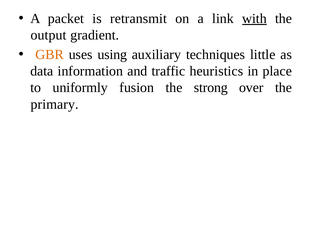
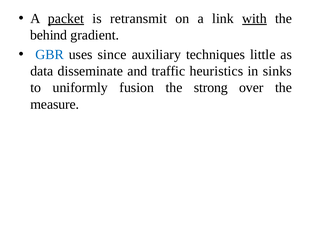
packet underline: none -> present (66, 19)
output: output -> behind (49, 35)
GBR colour: orange -> blue (50, 55)
using: using -> since (112, 55)
information: information -> disseminate (90, 71)
place: place -> sinks (277, 71)
primary: primary -> measure (55, 104)
